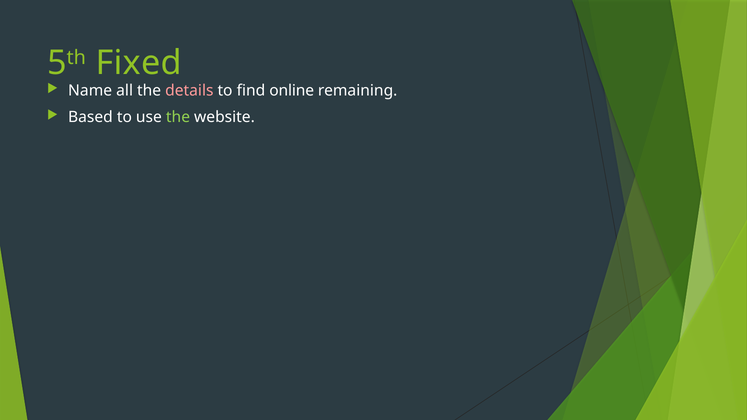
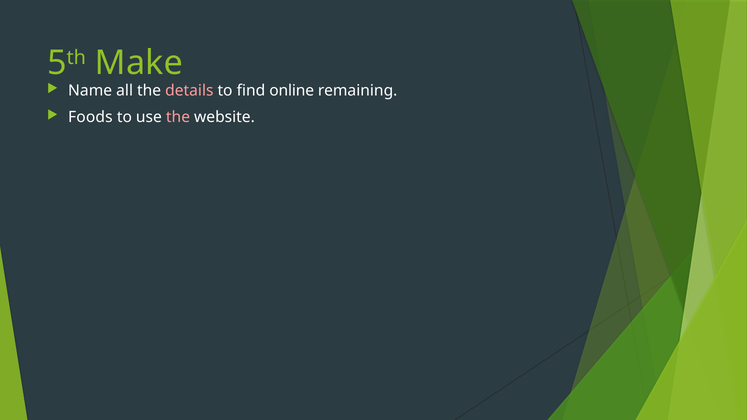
Fixed: Fixed -> Make (139, 63)
Based: Based -> Foods (90, 117)
the colour: light green -> pink (178, 117)
